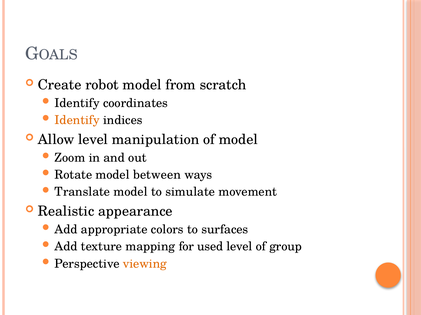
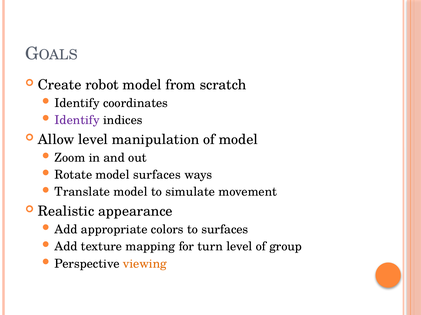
Identify colour: orange -> purple (77, 120)
model between: between -> surfaces (157, 175)
used: used -> turn (210, 247)
